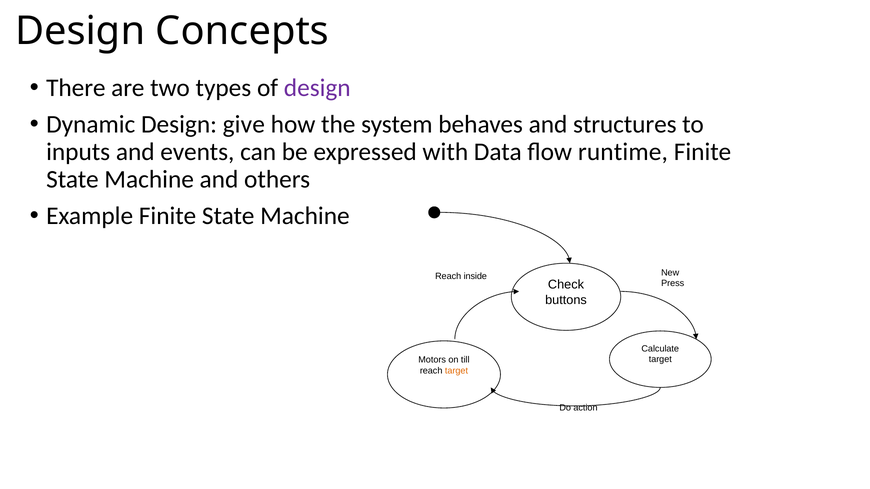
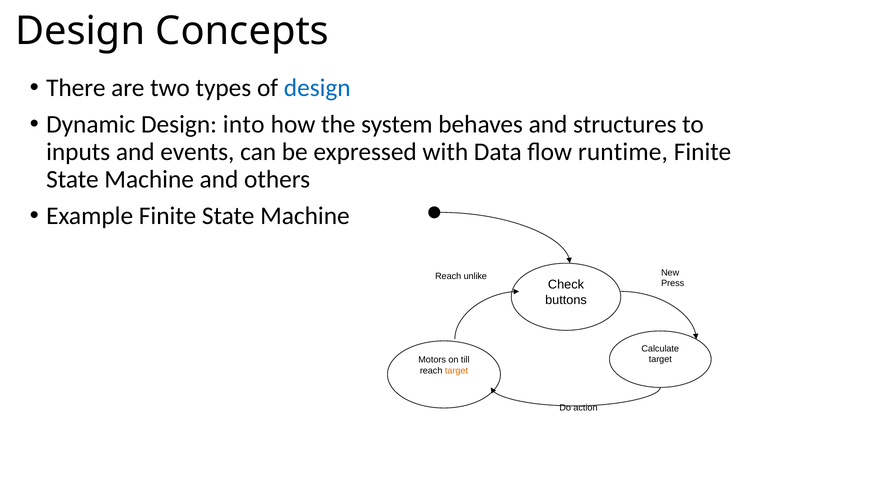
design colour: purple -> blue (317, 88)
give: give -> into (244, 125)
inside: inside -> unlike (475, 277)
